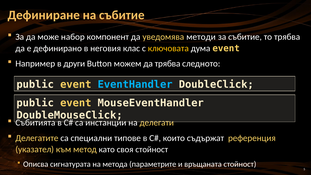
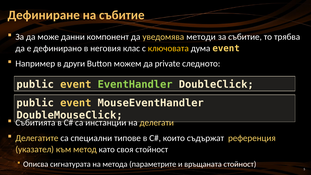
набор: набор -> данни (73, 37)
да трябва: трябва -> private (168, 64)
EventHandler colour: light blue -> light green (135, 84)
